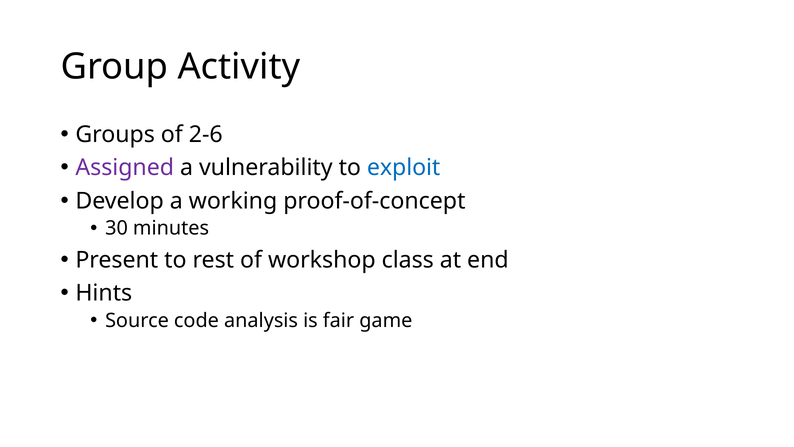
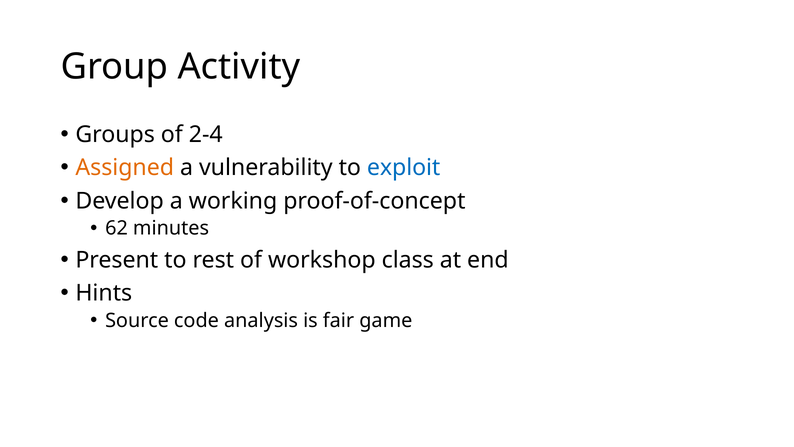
2-6: 2-6 -> 2-4 (206, 134)
Assigned colour: purple -> orange (125, 168)
30: 30 -> 62 (117, 228)
